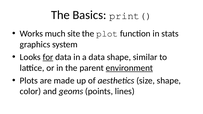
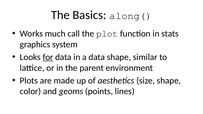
print(: print( -> along( (131, 16)
site: site -> call (74, 34)
environment underline: present -> none (129, 68)
